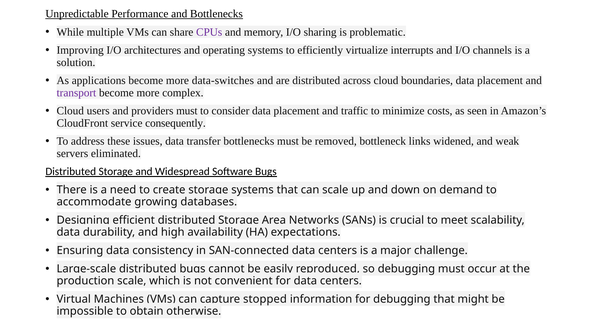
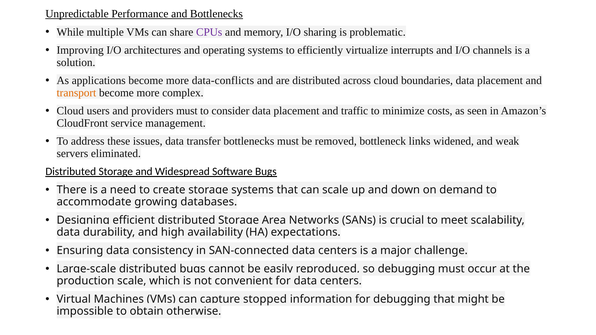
data-switches: data-switches -> data-conflicts (223, 81)
transport colour: purple -> orange (76, 93)
consequently: consequently -> management (175, 123)
